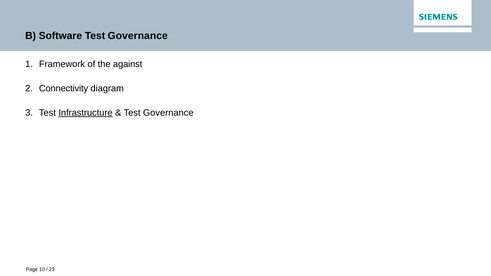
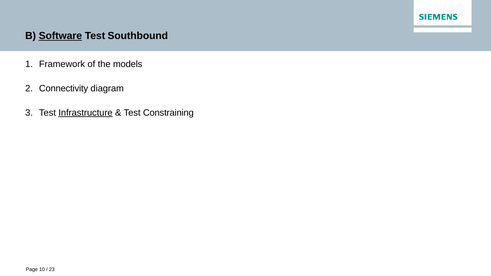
Software underline: none -> present (60, 36)
Governance: Governance -> Southbound (138, 36)
against: against -> models (128, 64)
Governance: Governance -> Constraining (168, 113)
